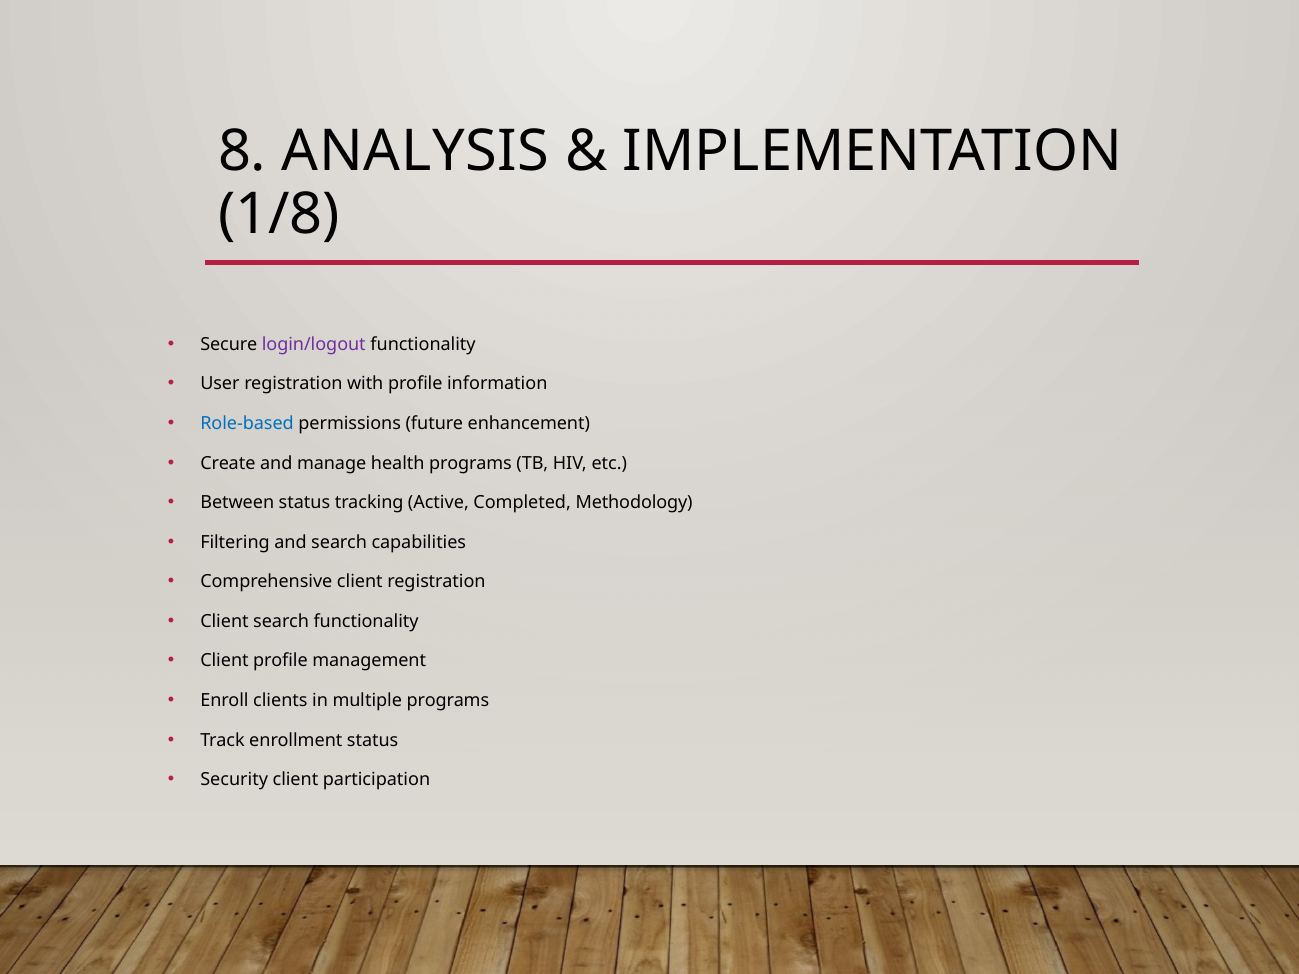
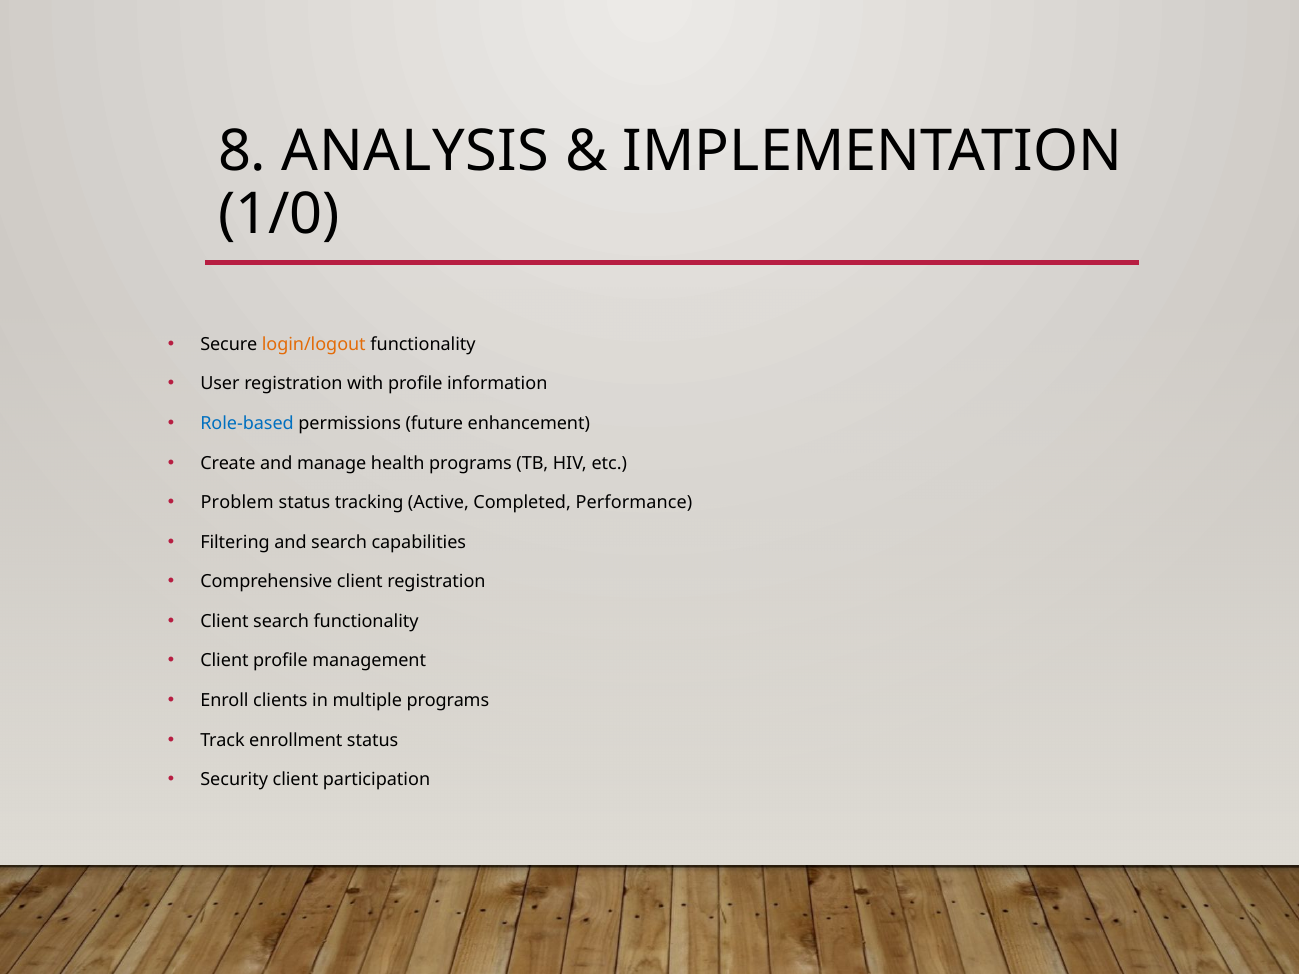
1/8: 1/8 -> 1/0 (279, 214)
login/logout colour: purple -> orange (314, 345)
Between: Between -> Problem (237, 503)
Methodology: Methodology -> Performance (634, 503)
